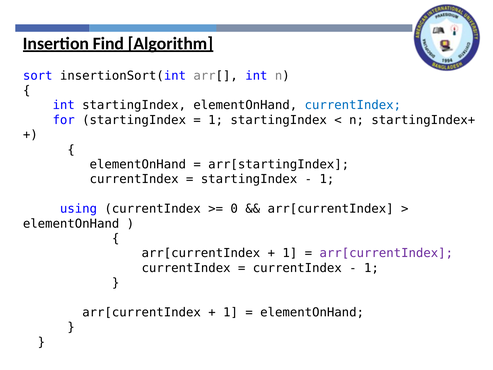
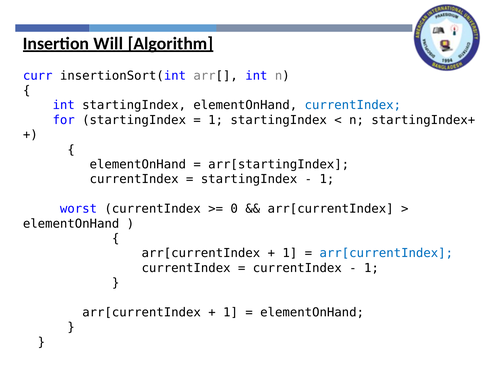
Find: Find -> Will (108, 44)
sort: sort -> curr (38, 76)
using: using -> worst (79, 209)
arr[currentIndex colour: purple -> blue (386, 253)
